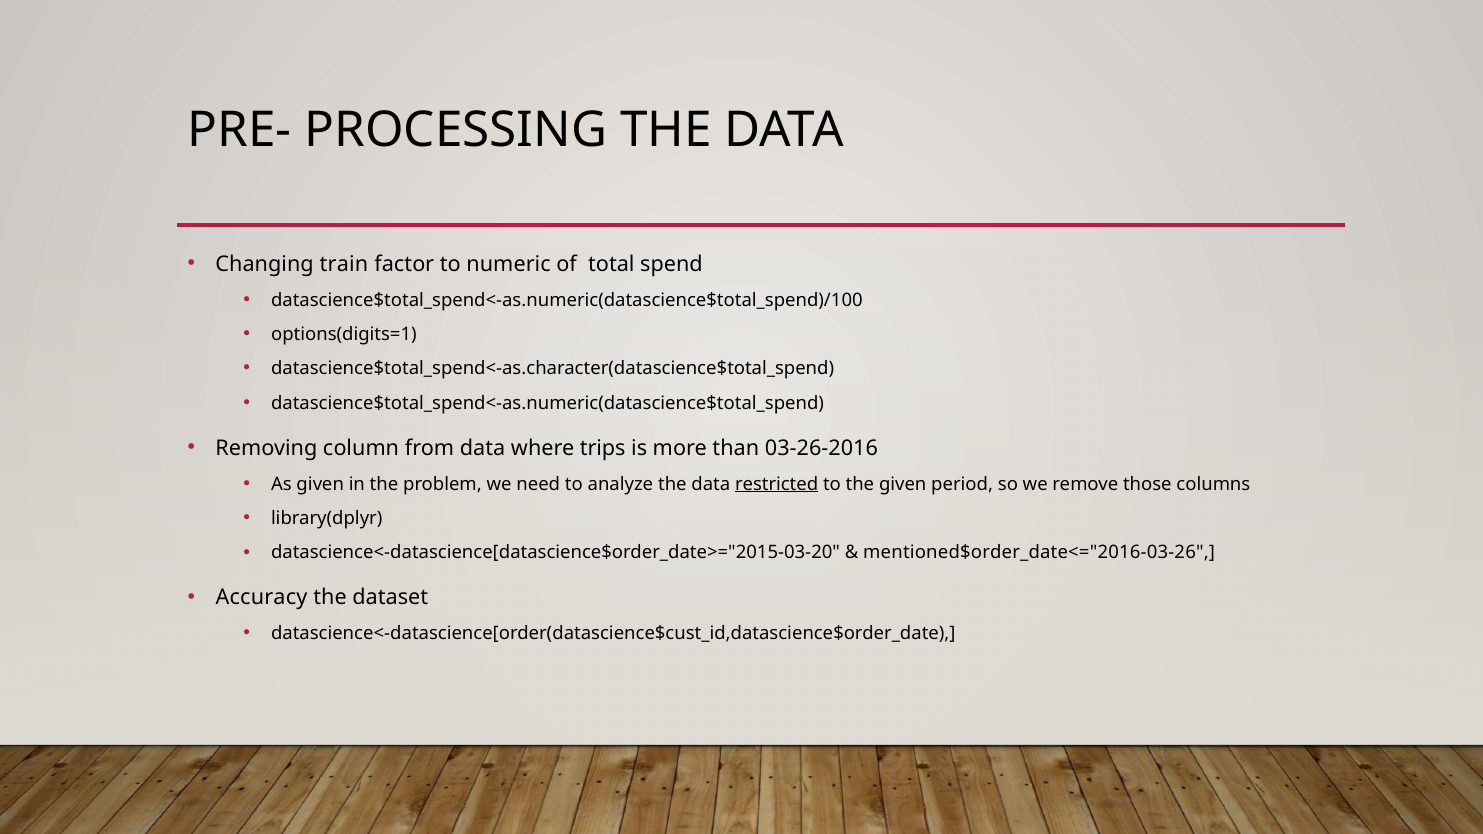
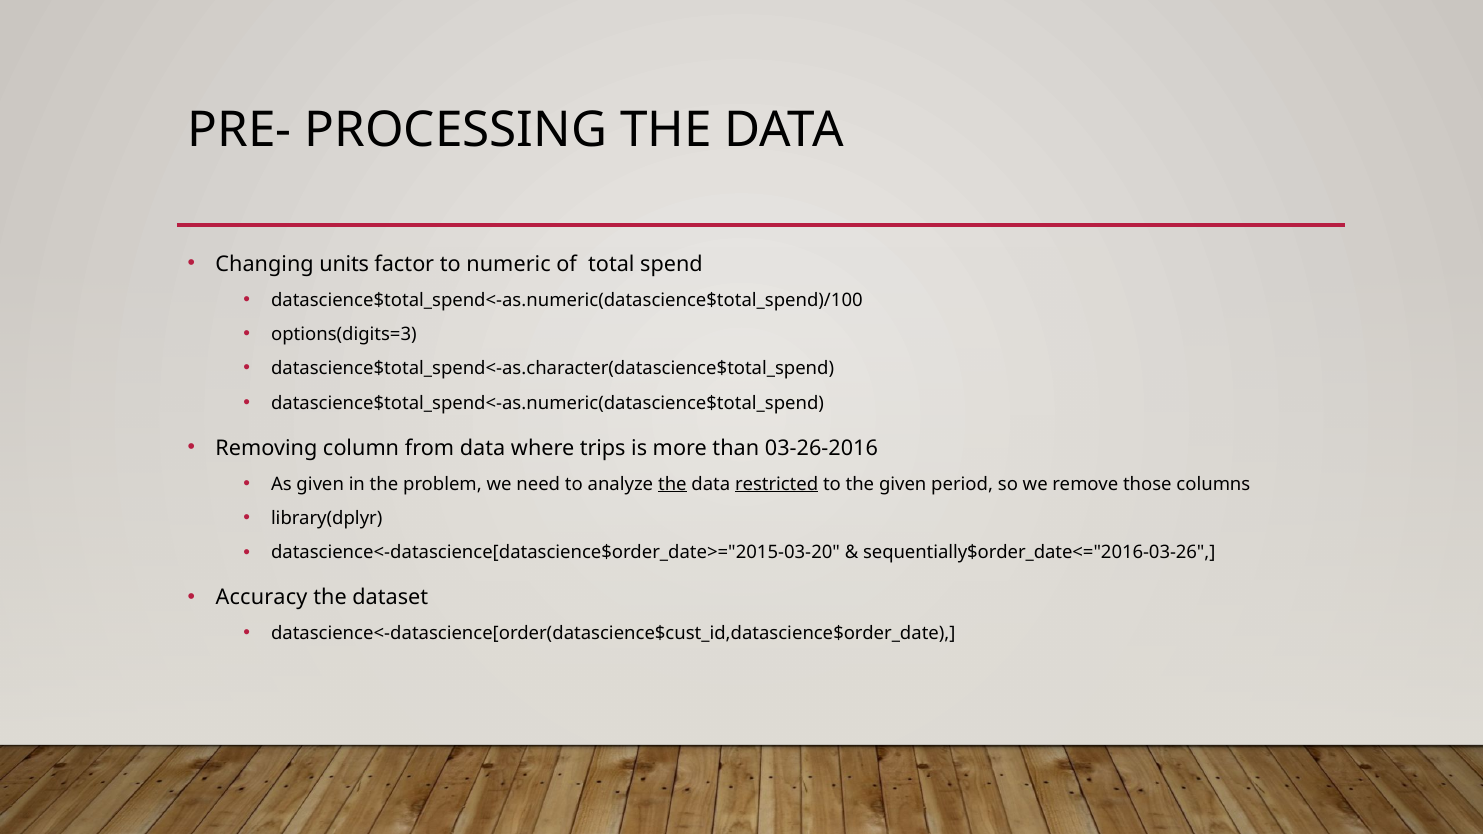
train: train -> units (344, 264)
options(digits=1: options(digits=1 -> options(digits=3 (344, 334)
the underline: none -> present (672, 484)
mentioned$order_date<="2016-03-26: mentioned$order_date<="2016-03-26 -> sequentially$order_date<="2016-03-26 (1039, 553)
